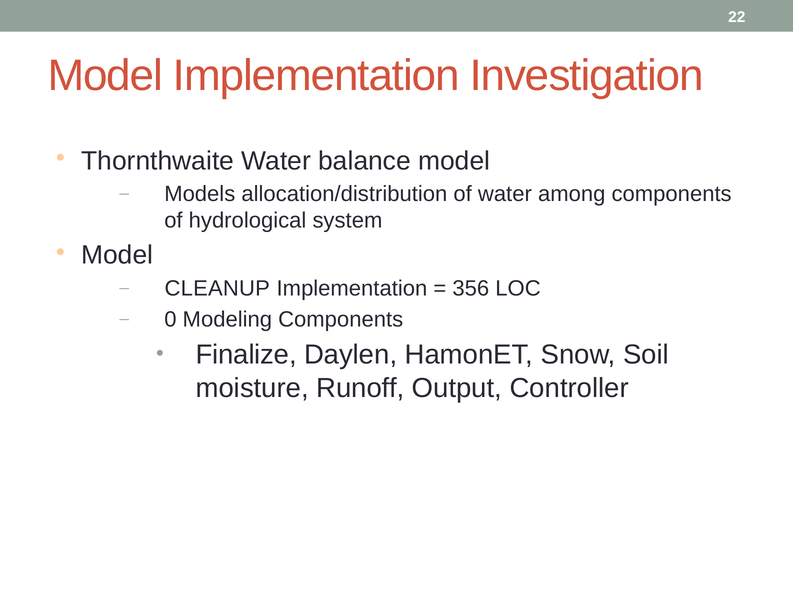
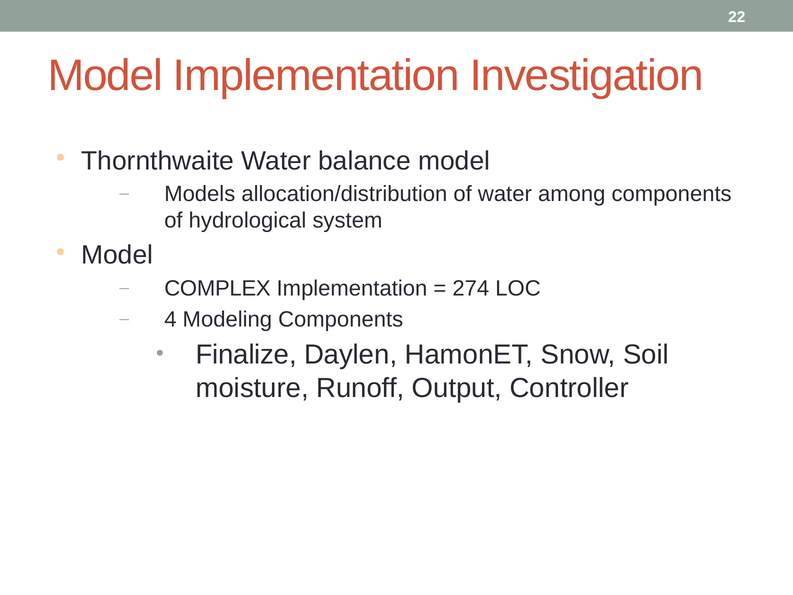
CLEANUP: CLEANUP -> COMPLEX (217, 288)
356: 356 -> 274 (471, 288)
0: 0 -> 4 (170, 319)
